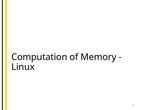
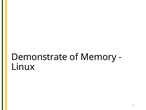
Computation: Computation -> Demonstrate (39, 57)
